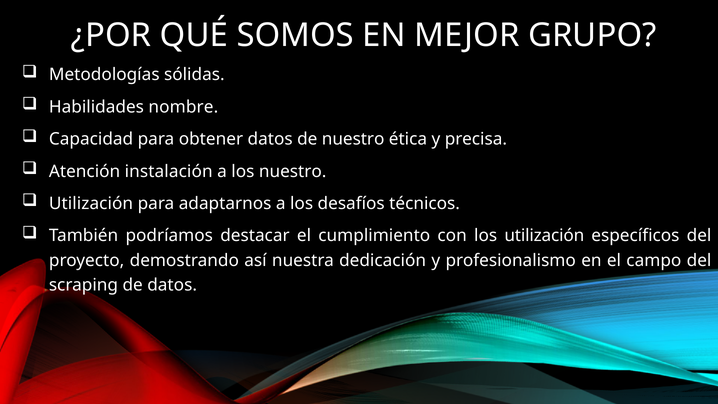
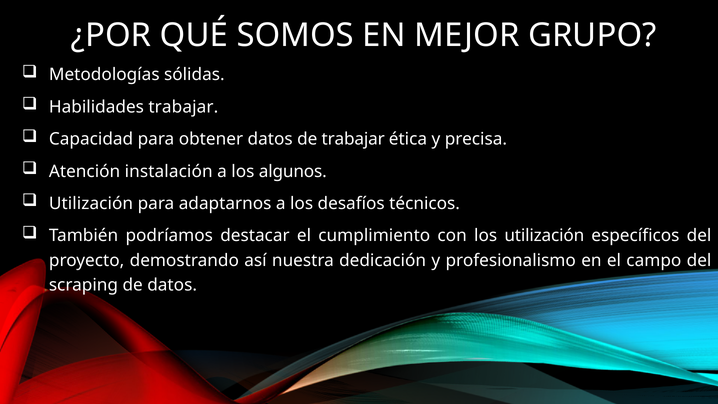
Habilidades nombre: nombre -> trabajar (183, 107)
de nuestro: nuestro -> trabajar (353, 139)
los nuestro: nuestro -> algunos (293, 171)
